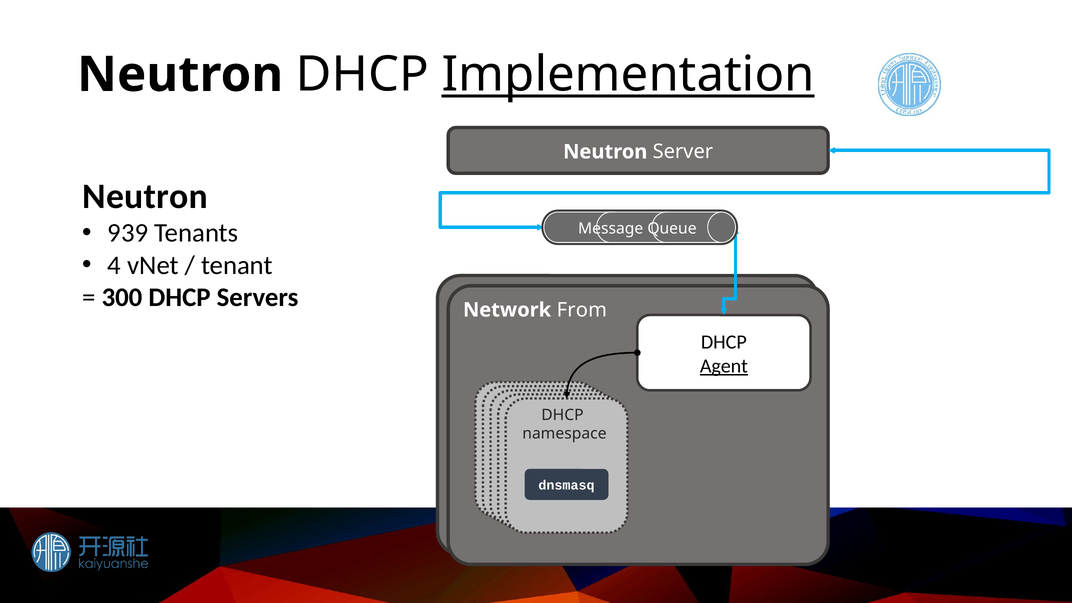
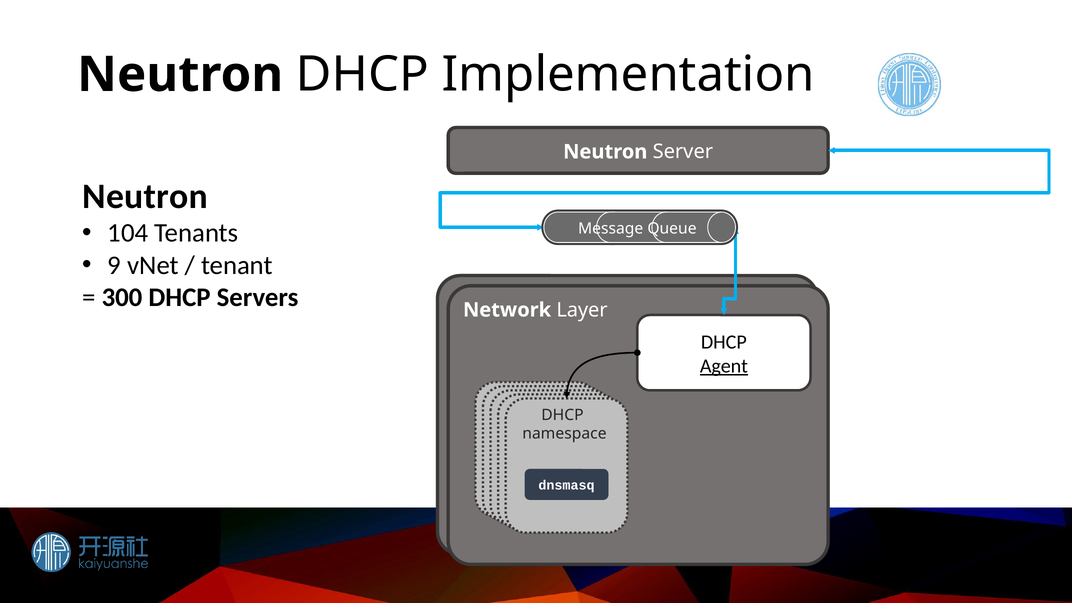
Implementation underline: present -> none (628, 75)
939: 939 -> 104 (128, 233)
4: 4 -> 9 (114, 265)
From: From -> Layer (582, 310)
